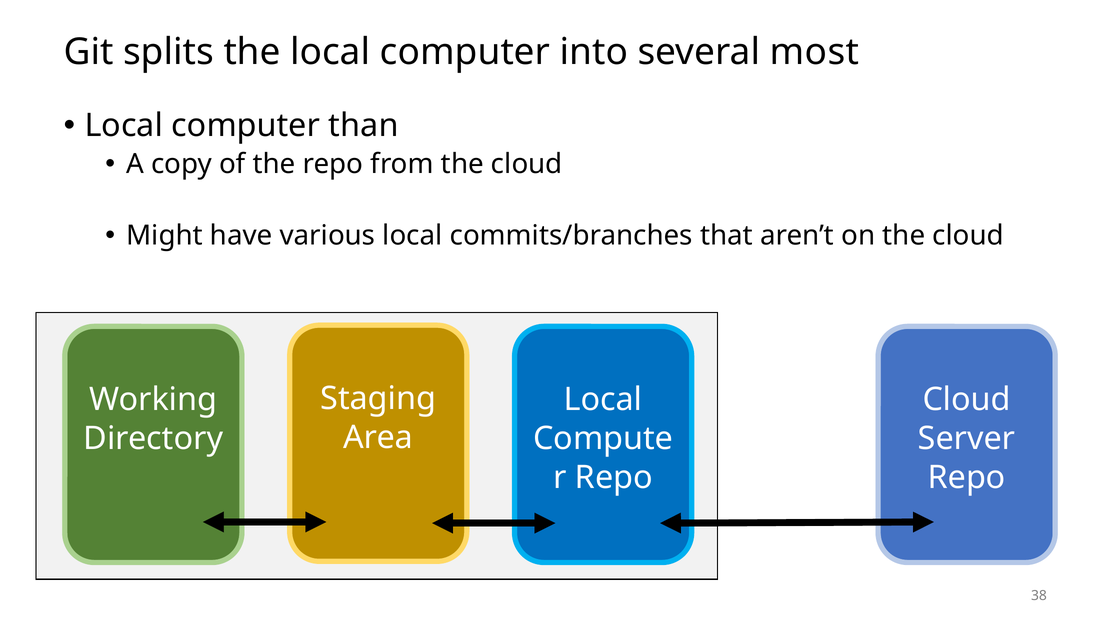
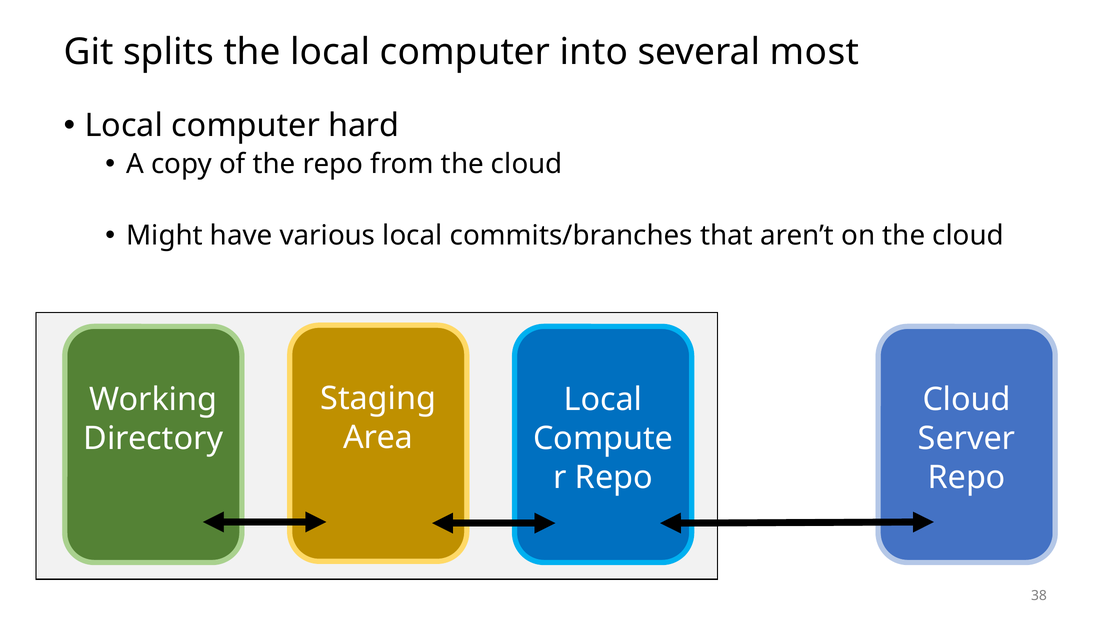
than: than -> hard (364, 126)
